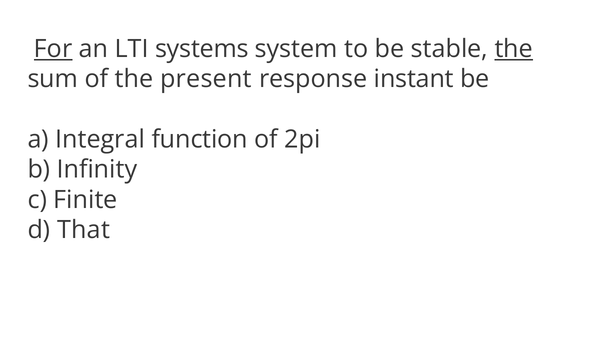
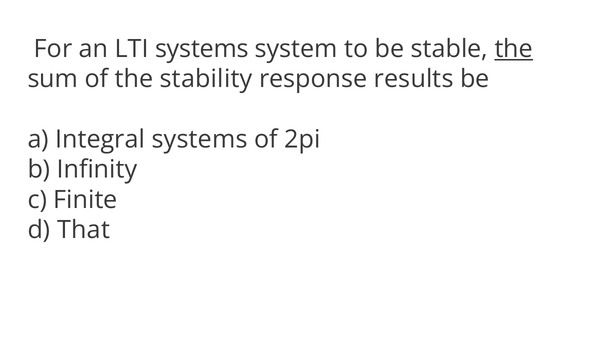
For underline: present -> none (53, 49)
present: present -> stability (206, 79)
instant: instant -> results (414, 79)
Integral function: function -> systems (200, 139)
